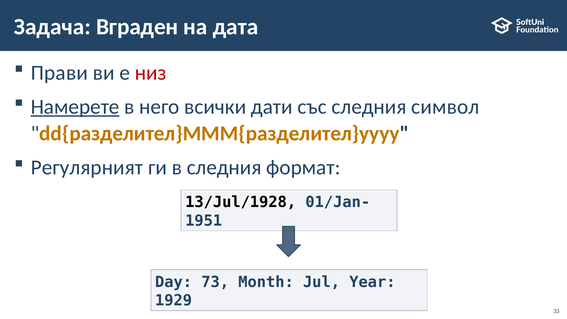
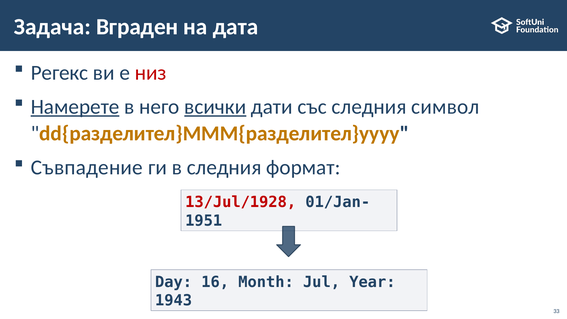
Прави: Прави -> Регекс (60, 73)
всички underline: none -> present (215, 107)
Регулярният: Регулярният -> Съвпадение (87, 167)
13/Jul/1928 colour: black -> red (241, 202)
73: 73 -> 16 (215, 282)
1929: 1929 -> 1943 (174, 301)
